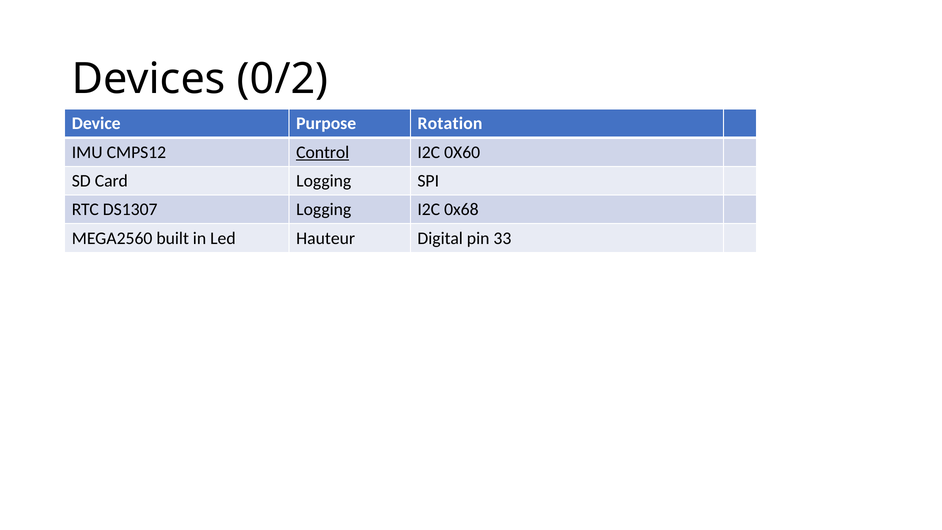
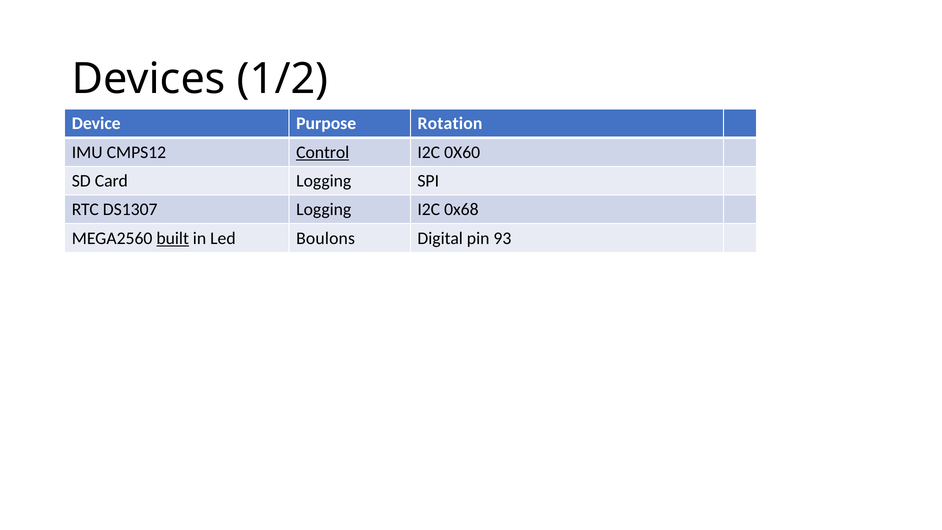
0/2: 0/2 -> 1/2 (283, 79)
built underline: none -> present (173, 238)
Hauteur: Hauteur -> Boulons (326, 238)
33: 33 -> 93 (502, 238)
